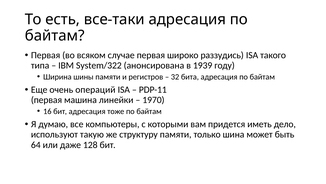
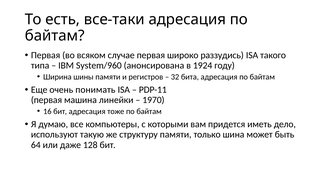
System/322: System/322 -> System/960 (99, 65)
1939: 1939 -> 1924 (203, 65)
операций: операций -> понимать (95, 89)
